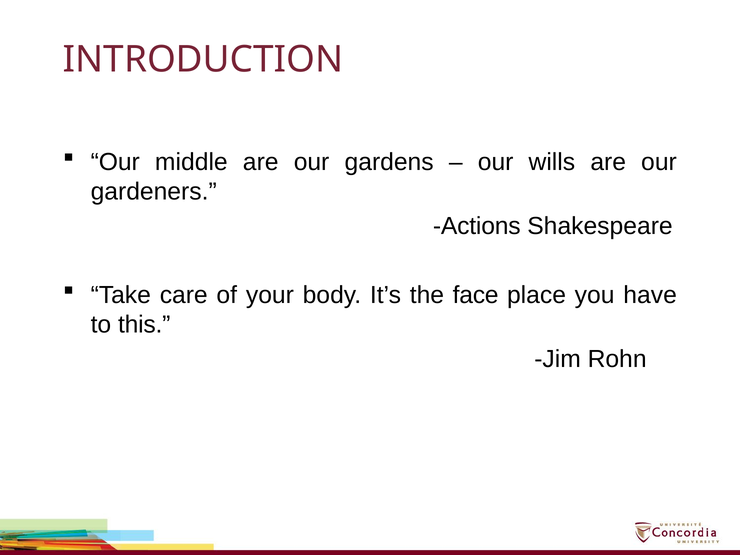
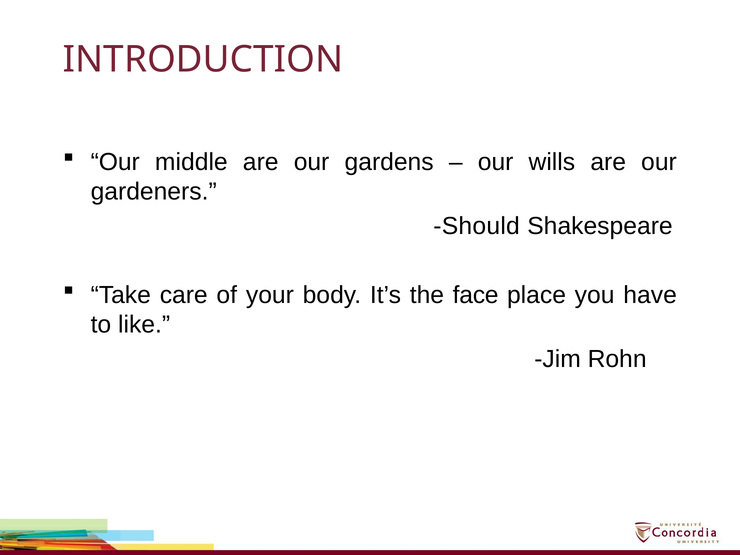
Actions: Actions -> Should (477, 226)
this: this -> like (144, 325)
